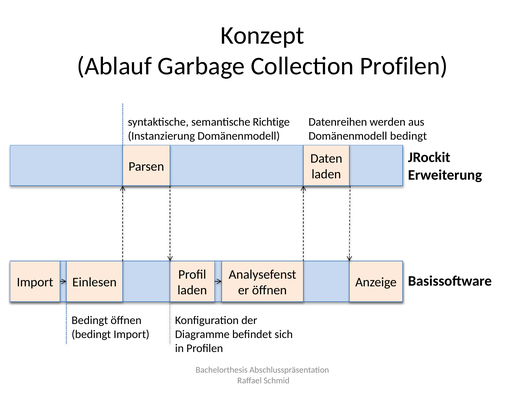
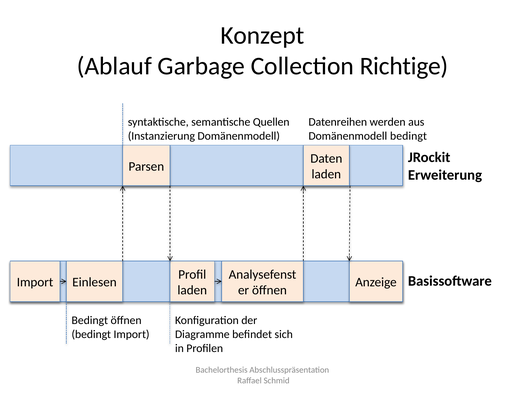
Collection Profilen: Profilen -> Richtige (404, 66)
Richtige: Richtige -> Quellen (271, 122)
